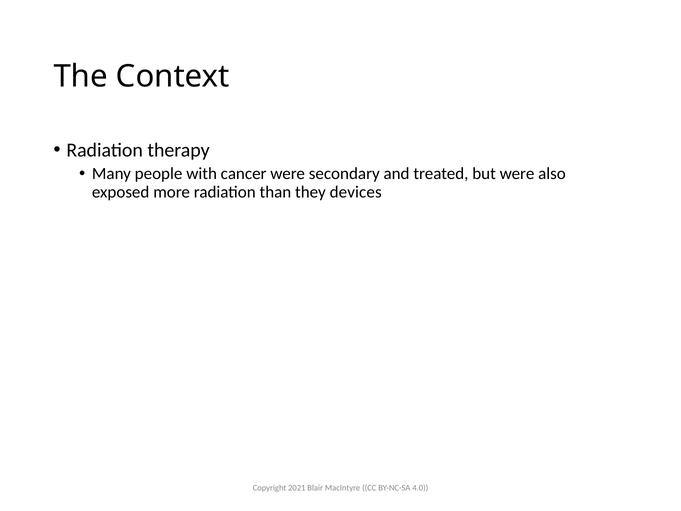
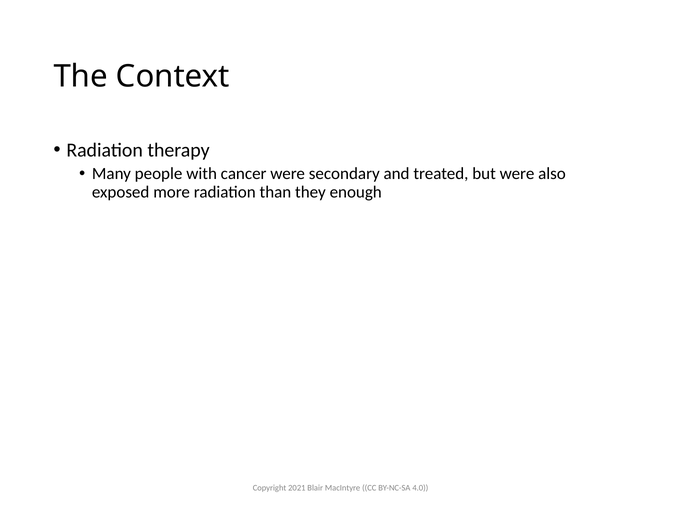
devices: devices -> enough (356, 192)
